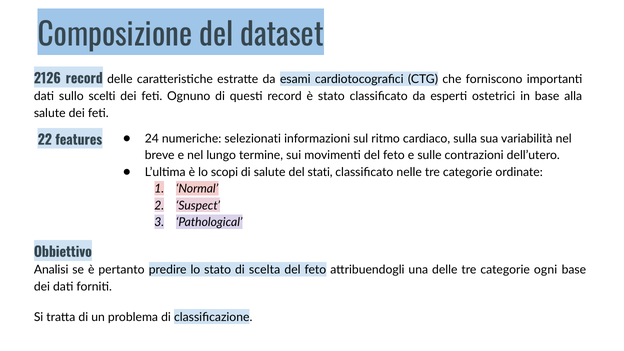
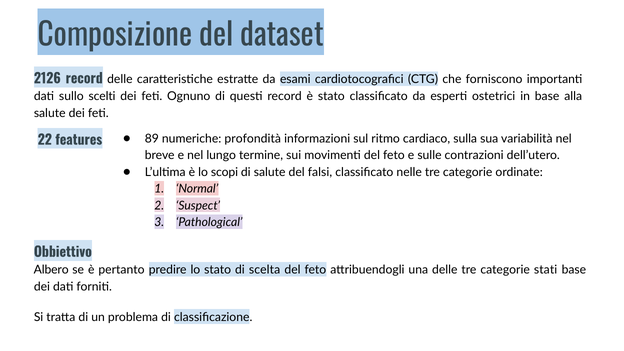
24: 24 -> 89 (152, 139)
selezionati: selezionati -> profondità (253, 139)
stati: stati -> falsi (320, 172)
Analisi: Analisi -> Albero (51, 270)
ogni: ogni -> stati (546, 270)
